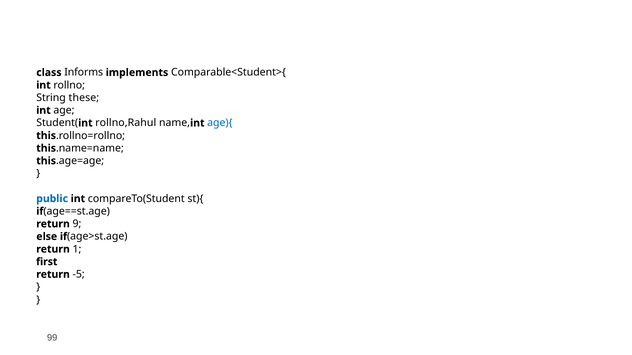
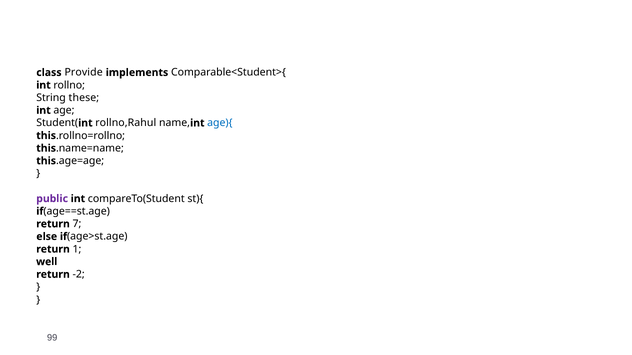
Informs: Informs -> Provide (84, 73)
public colour: blue -> purple (52, 199)
9: 9 -> 7 (77, 224)
first: first -> well (47, 262)
-5: -5 -> -2 (79, 275)
